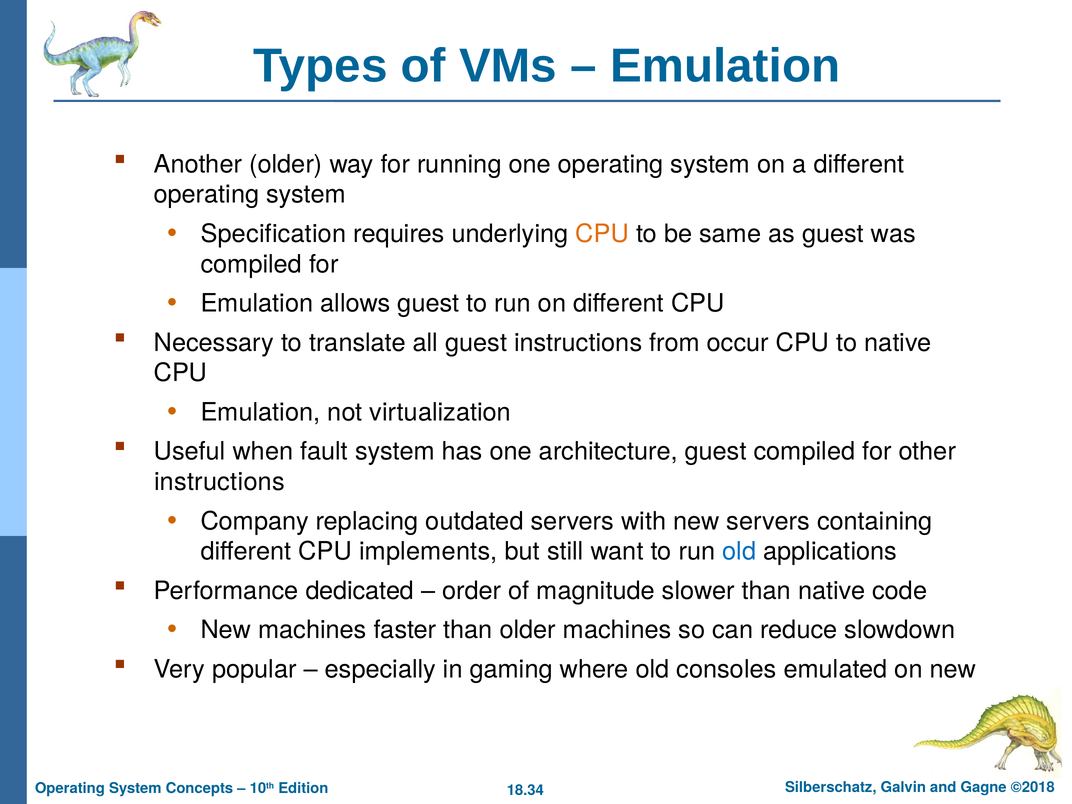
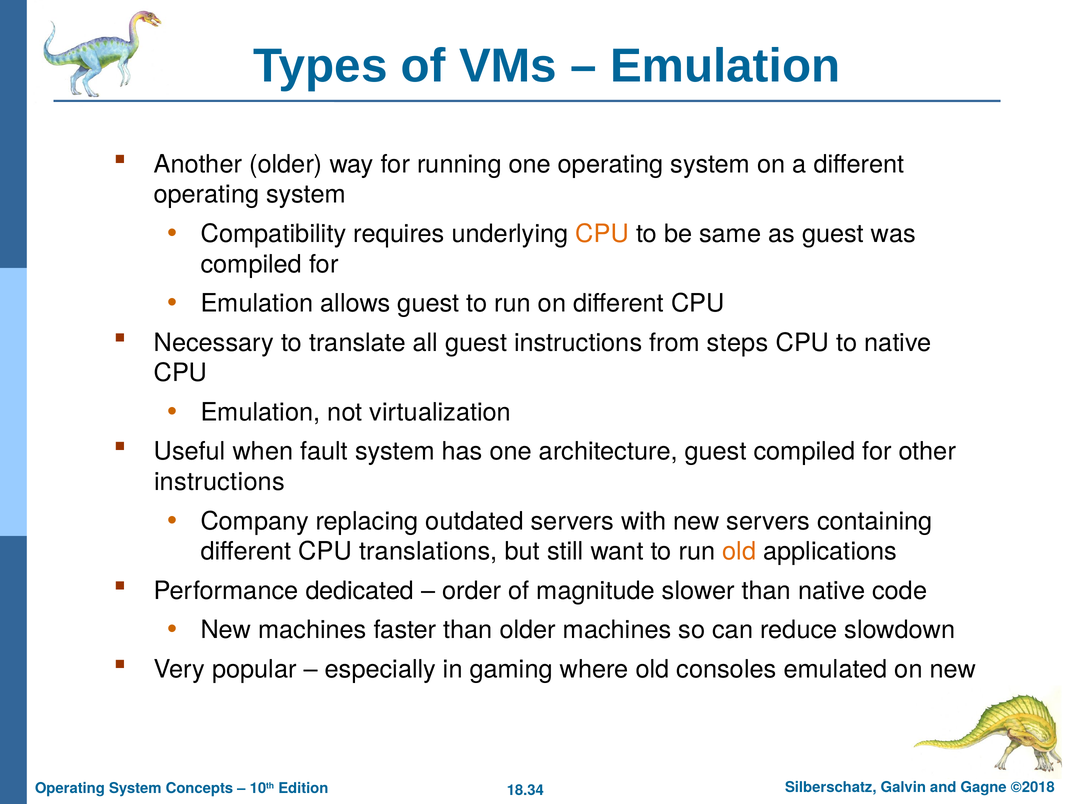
Specification: Specification -> Compatibility (274, 234)
occur: occur -> steps (738, 343)
implements: implements -> translations (428, 552)
old colour: blue -> orange (739, 552)
